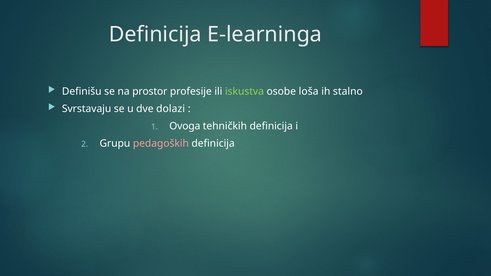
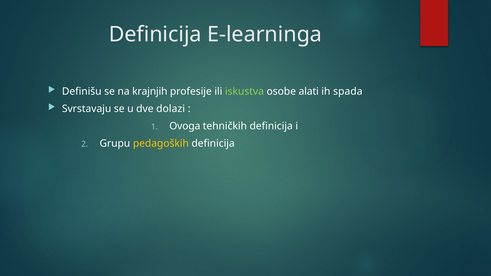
prostor: prostor -> krajnjih (150, 91)
loša: loša -> alati (309, 91)
stalno: stalno -> spada (348, 91)
pedagoških colour: pink -> yellow (161, 144)
